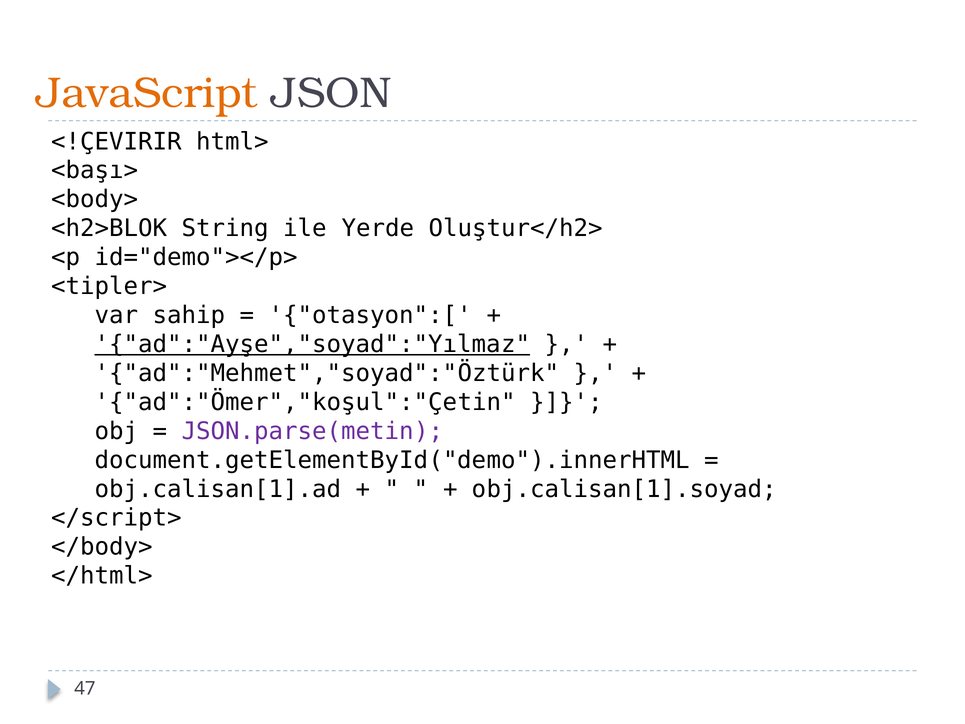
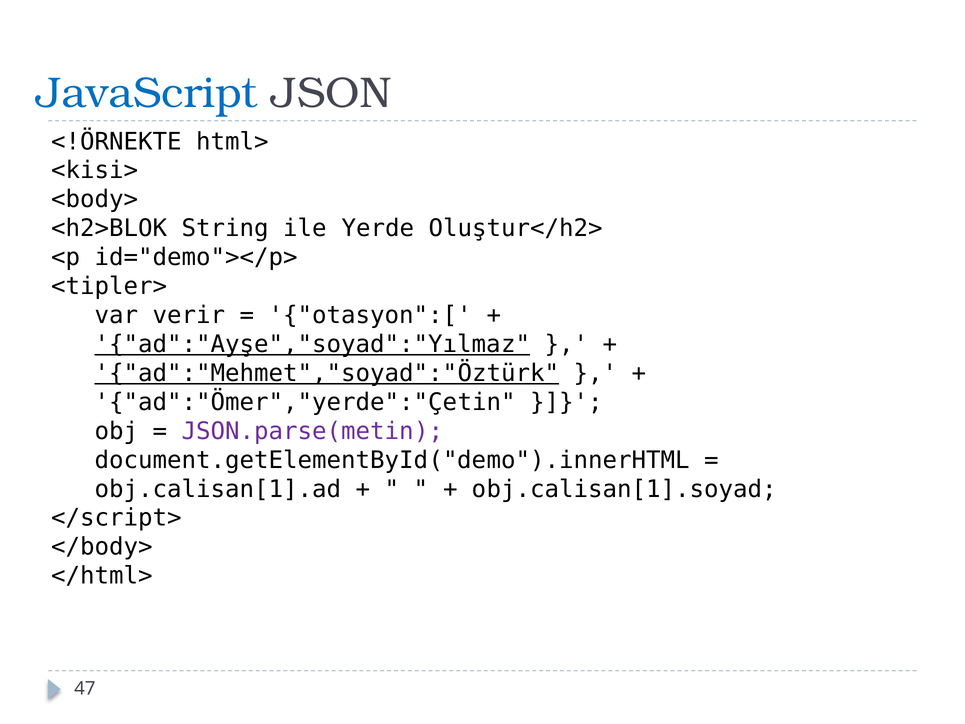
JavaScript colour: orange -> blue (147, 93)
<!ÇEVIRIR: <!ÇEVIRIR -> <!ÖRNEKTE (117, 141)
<başı>: <başı> -> <kisi> (95, 170)
sahip: sahip -> verir (189, 315)
ad":"Mehmet","soyad":"Öztürk underline: none -> present (327, 373)
ad":"Ömer","koşul":"Çetin: ad":"Ömer","koşul":"Çetin -> ad":"Ömer","yerde":"Çetin (305, 402)
